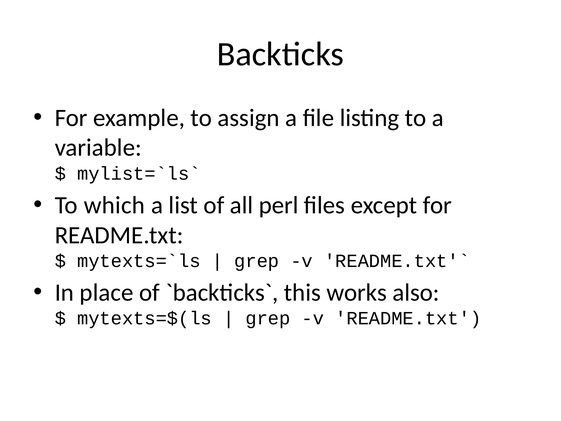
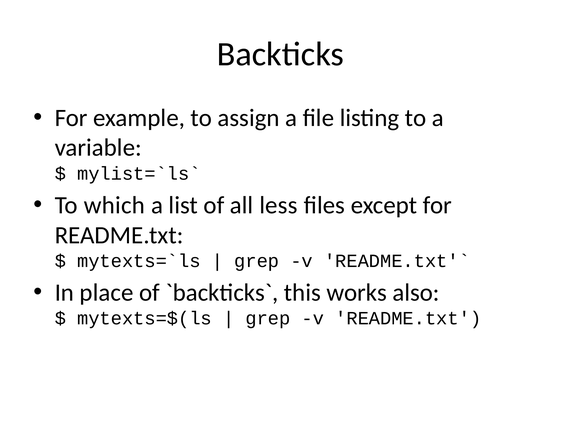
perl: perl -> less (279, 205)
